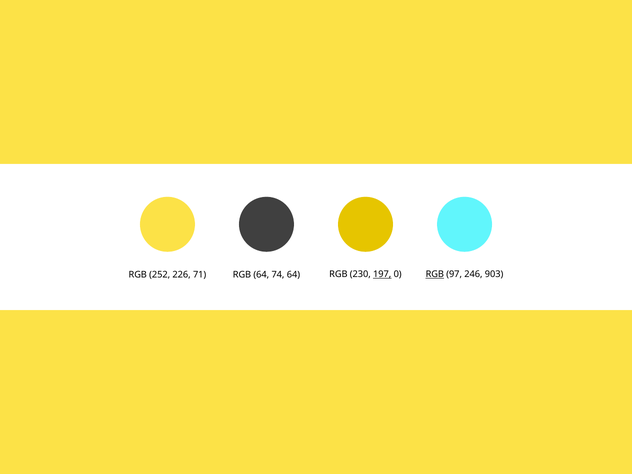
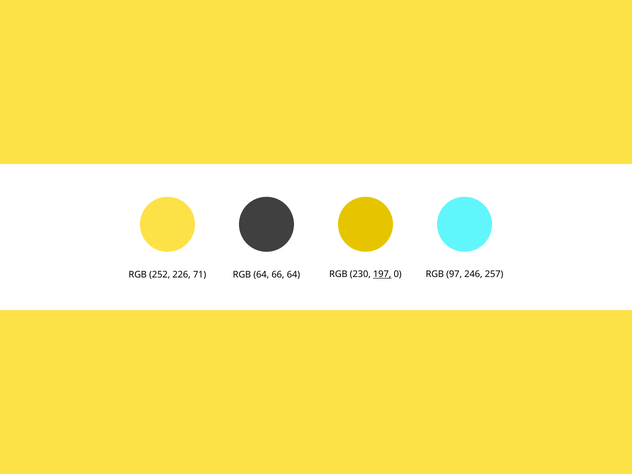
74: 74 -> 66 (278, 275)
RGB underline: present -> none (435, 274)
903: 903 -> 257 (494, 274)
